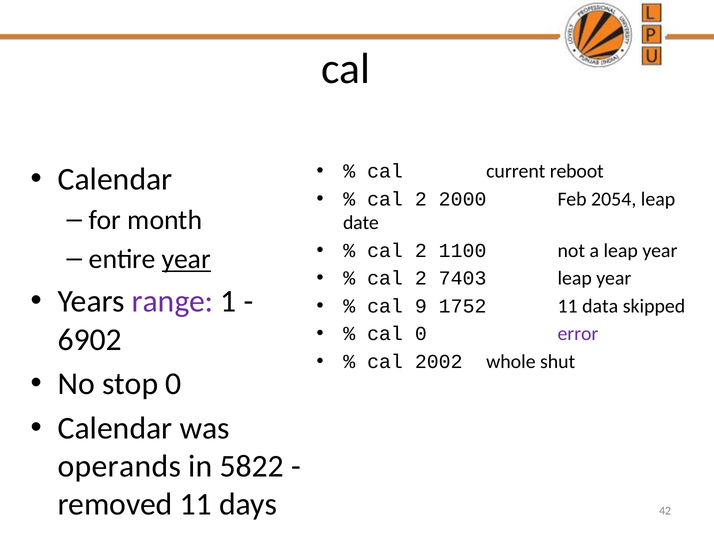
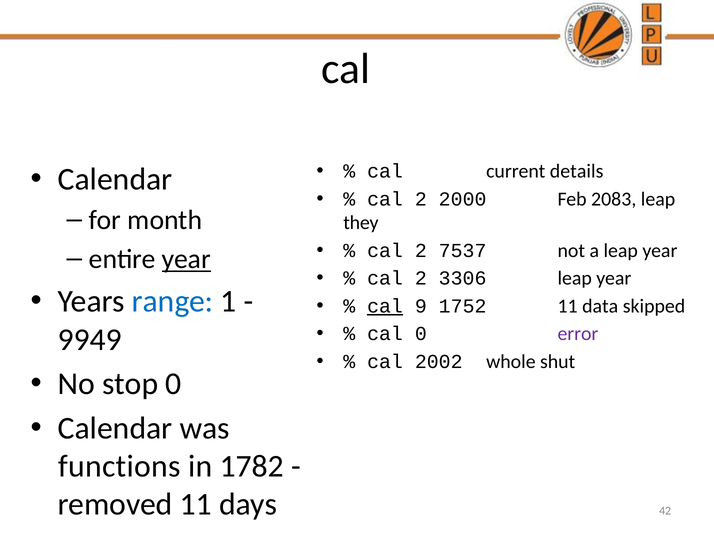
reboot: reboot -> details (577, 172)
2054: 2054 -> 2083 (614, 199)
date: date -> they (361, 223)
1100: 1100 -> 7537 (463, 251)
7403: 7403 -> 3306 (463, 279)
range colour: purple -> blue (173, 302)
cal underline: none -> present (385, 306)
6902: 6902 -> 9949 (90, 340)
operands: operands -> functions (119, 467)
5822: 5822 -> 1782 (252, 467)
